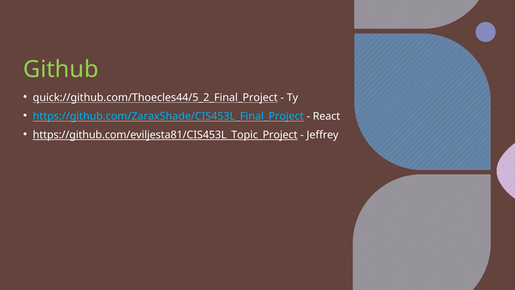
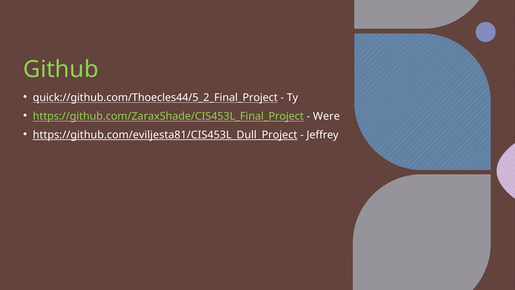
https://github.com/ZaraxShade/CIS453L_Final_Project colour: light blue -> light green (168, 116)
React: React -> Were (326, 116)
https://github.com/eviljesta81/CIS453L_Topic_Project: https://github.com/eviljesta81/CIS453L_Topic_Project -> https://github.com/eviljesta81/CIS453L_Dull_Project (165, 135)
